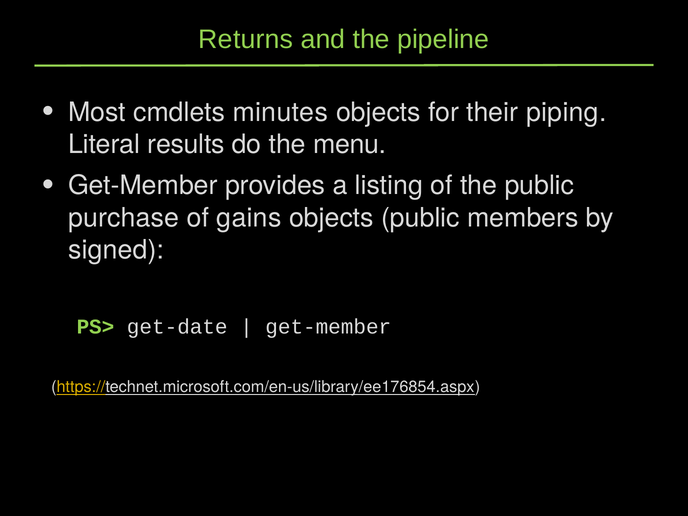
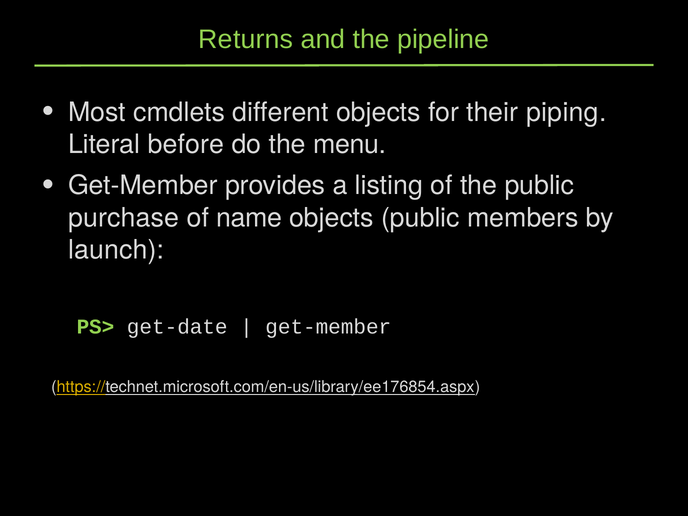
minutes: minutes -> different (280, 112)
results: results -> before (186, 144)
gains: gains -> name (249, 218)
signed: signed -> launch (116, 250)
